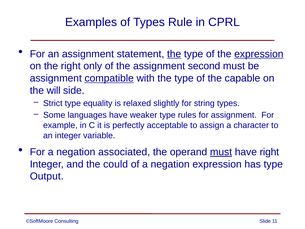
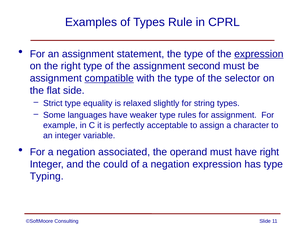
the underline: present -> none (174, 54)
right only: only -> type (93, 66)
capable: capable -> selector (242, 78)
will: will -> flat (54, 90)
must underline: present -> none (221, 152)
Output: Output -> Typing (47, 176)
